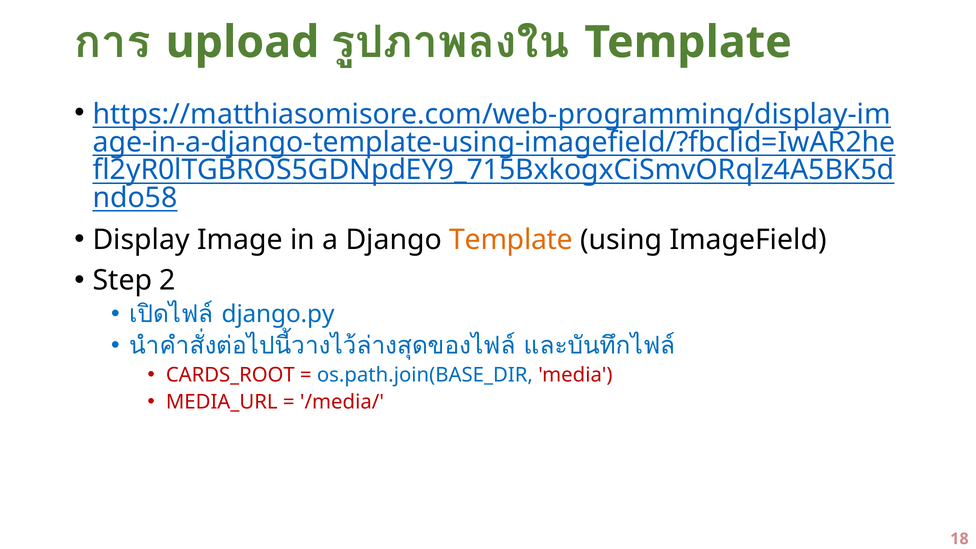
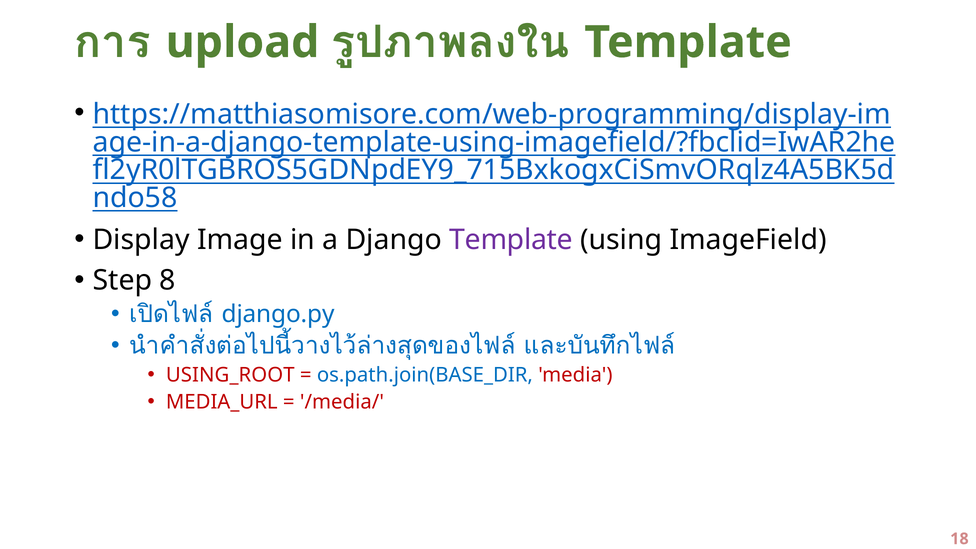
Template colour: orange -> purple (511, 240)
2: 2 -> 8 (168, 281)
CARDS_ROOT: CARDS_ROOT -> USING_ROOT (230, 375)
